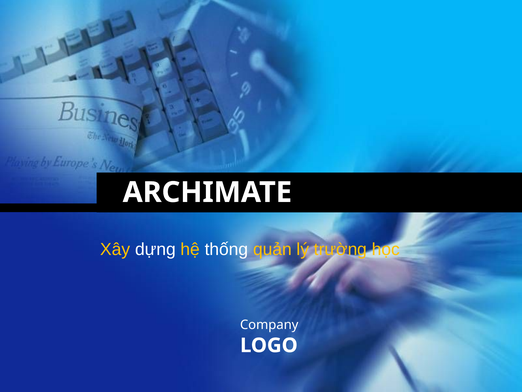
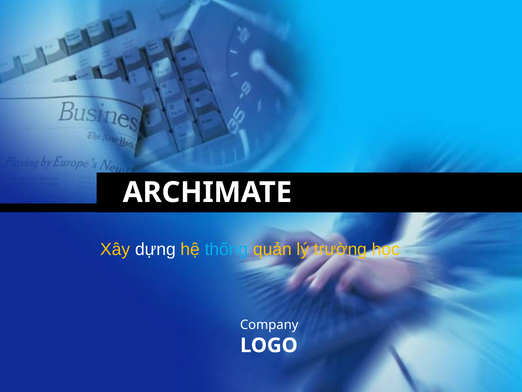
thống colour: white -> light blue (226, 249)
